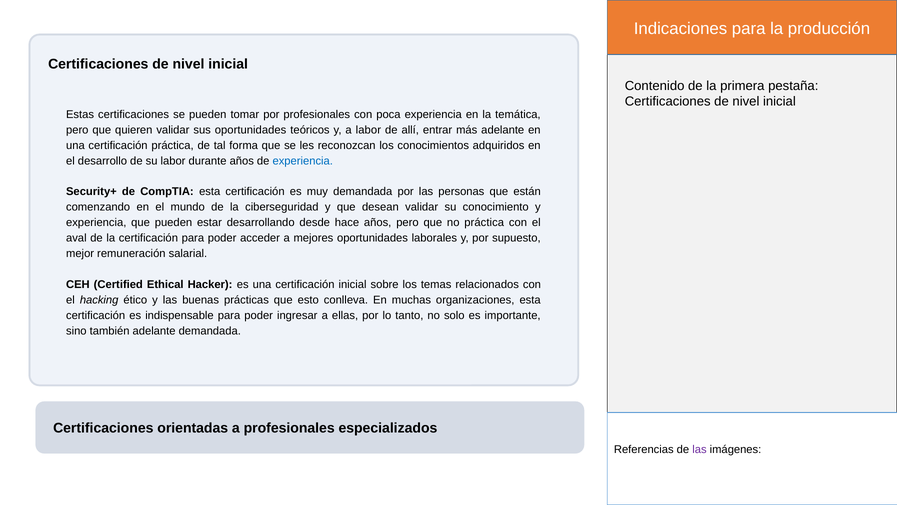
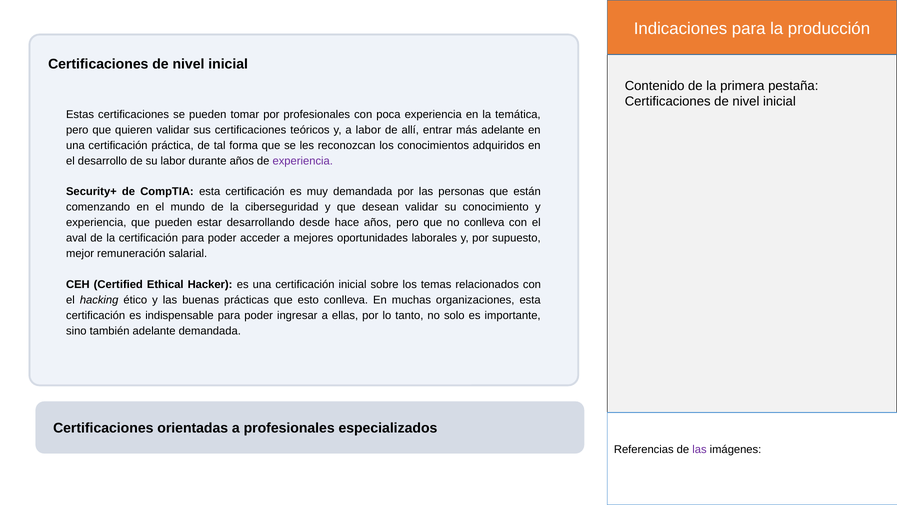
sus oportunidades: oportunidades -> certificaciones (251, 130)
experiencia colour: blue -> purple (303, 161)
no práctica: práctica -> conlleva (484, 223)
